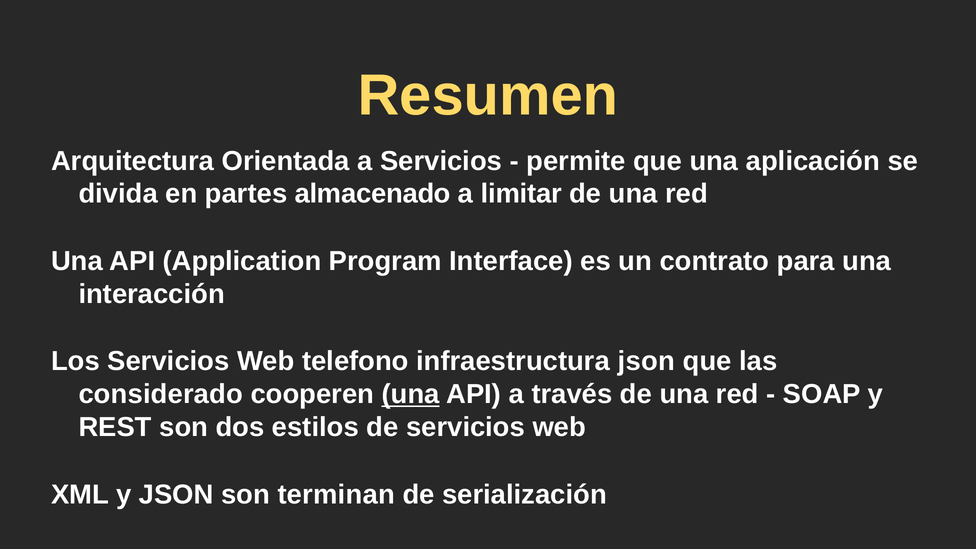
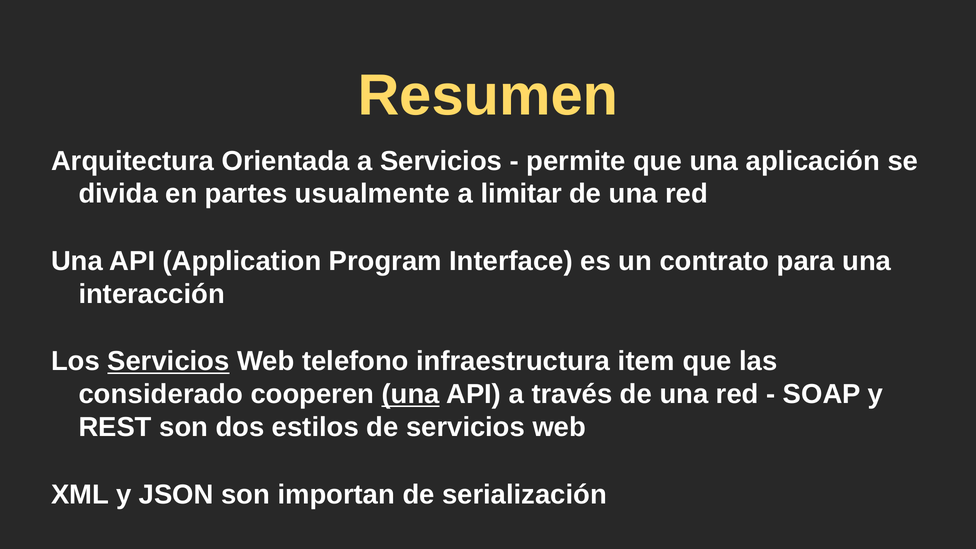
almacenado: almacenado -> usualmente (372, 194)
Servicios underline: none -> present (168, 361)
infraestructura json: json -> item (646, 361)
terminan: terminan -> importan (336, 495)
